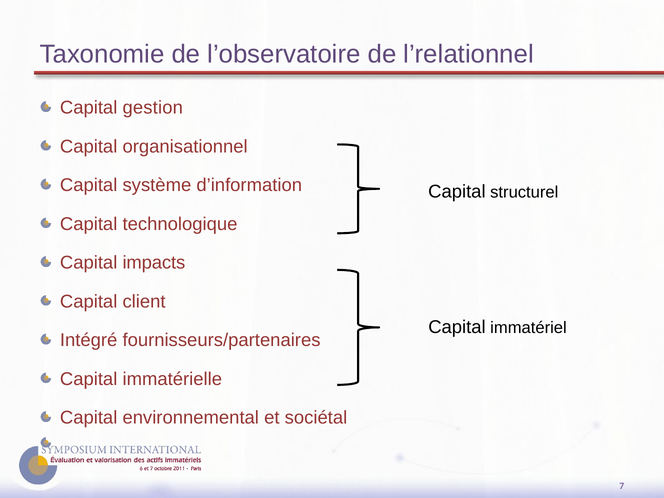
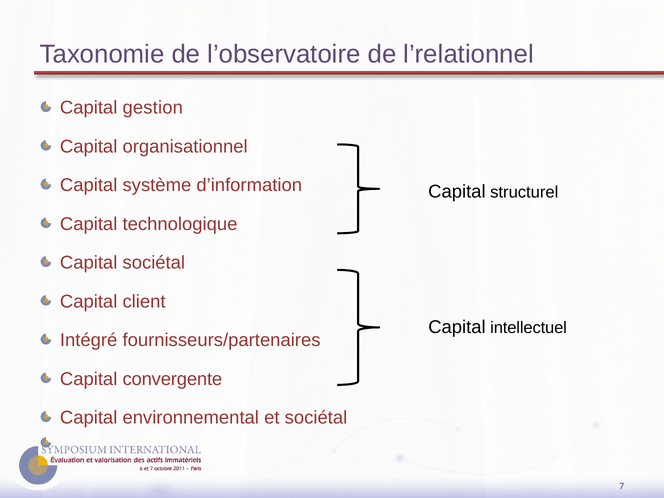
Capital impacts: impacts -> sociétal (154, 263)
immatériel: immatériel -> intellectuel (529, 328)
immatérielle: immatérielle -> convergente (172, 379)
